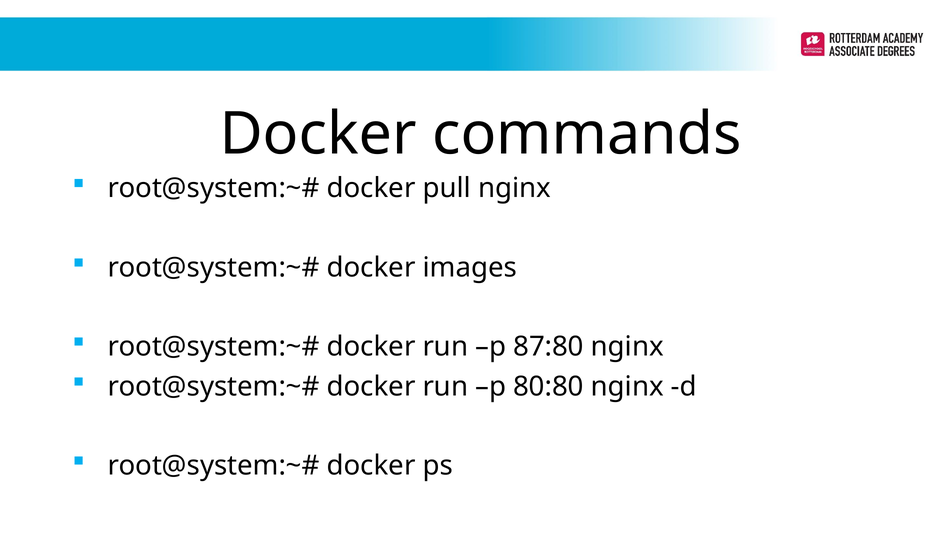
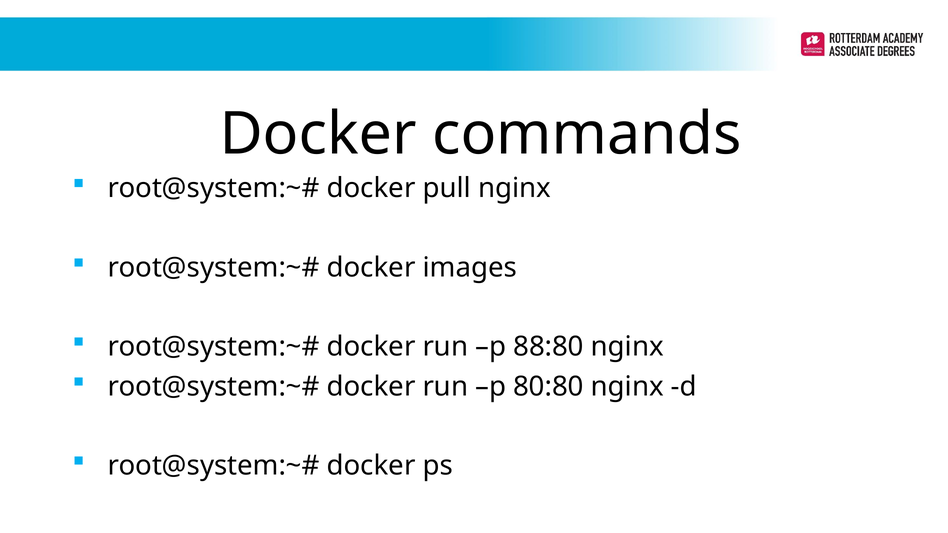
87:80: 87:80 -> 88:80 (549, 347)
